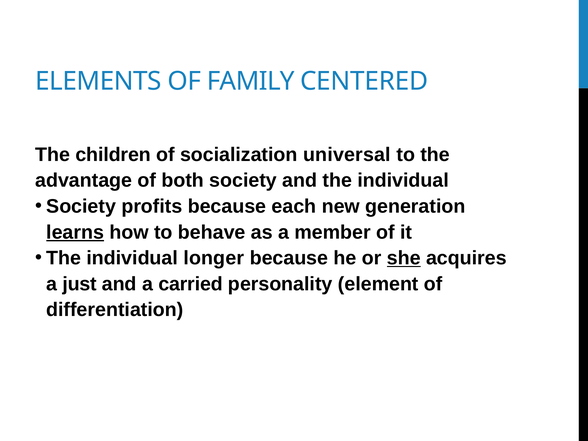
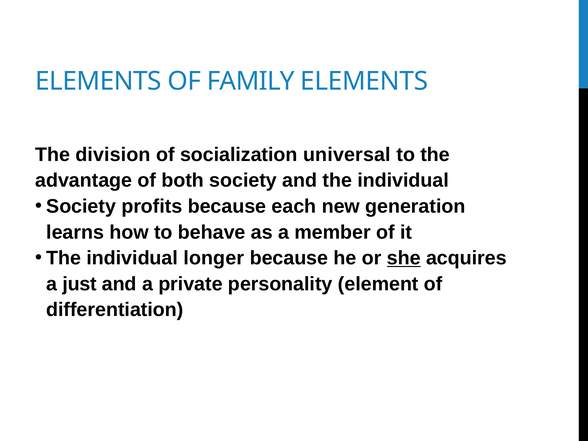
FAMILY CENTERED: CENTERED -> ELEMENTS (364, 81)
children: children -> division (113, 155)
learns underline: present -> none (75, 232)
carried: carried -> private (190, 284)
